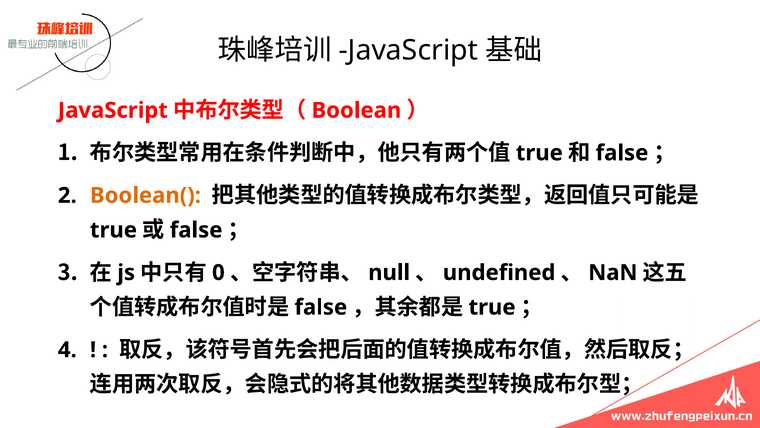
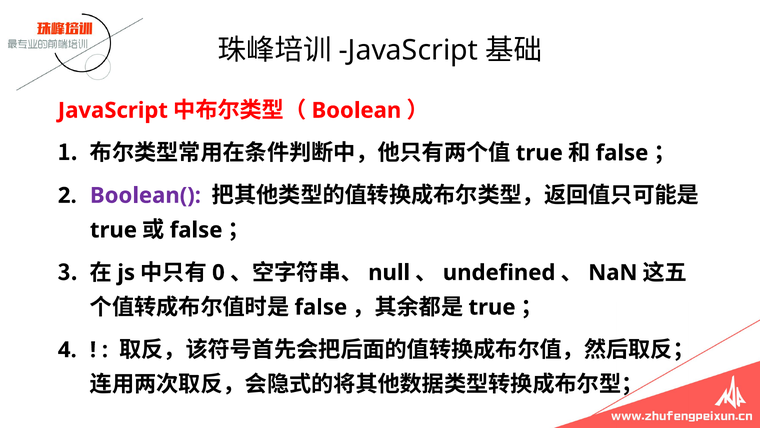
Boolean( colour: orange -> purple (145, 195)
